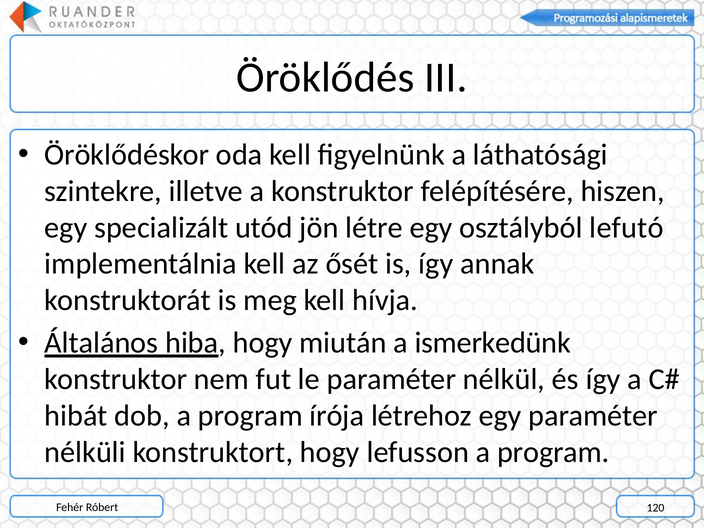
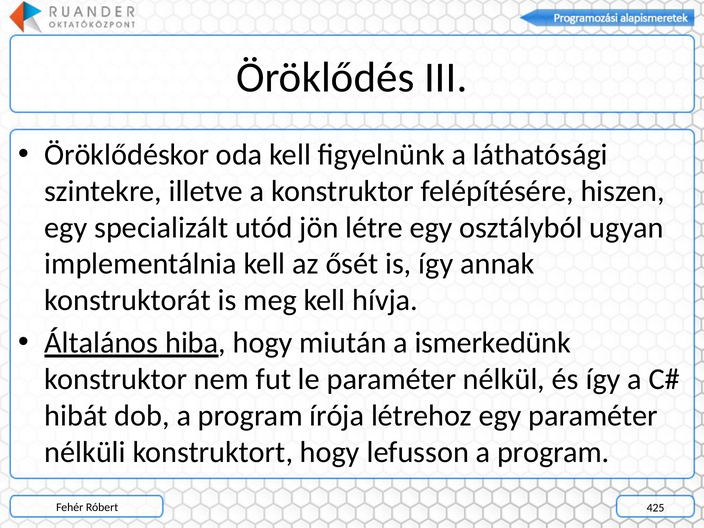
lefutó: lefutó -> ugyan (627, 228)
120: 120 -> 425 (656, 508)
